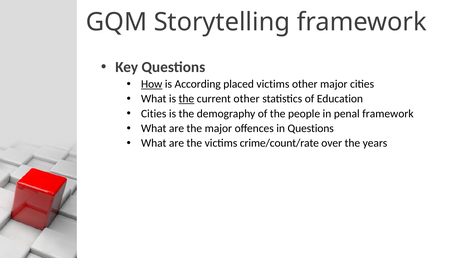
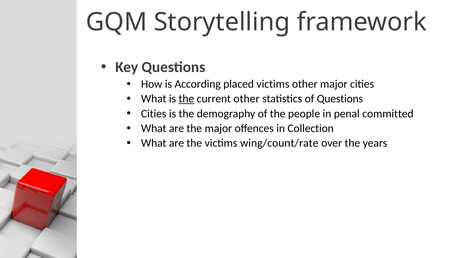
How underline: present -> none (152, 84)
of Education: Education -> Questions (340, 99)
penal framework: framework -> committed (388, 113)
in Questions: Questions -> Collection (311, 128)
crime/count/rate: crime/count/rate -> wing/count/rate (279, 143)
